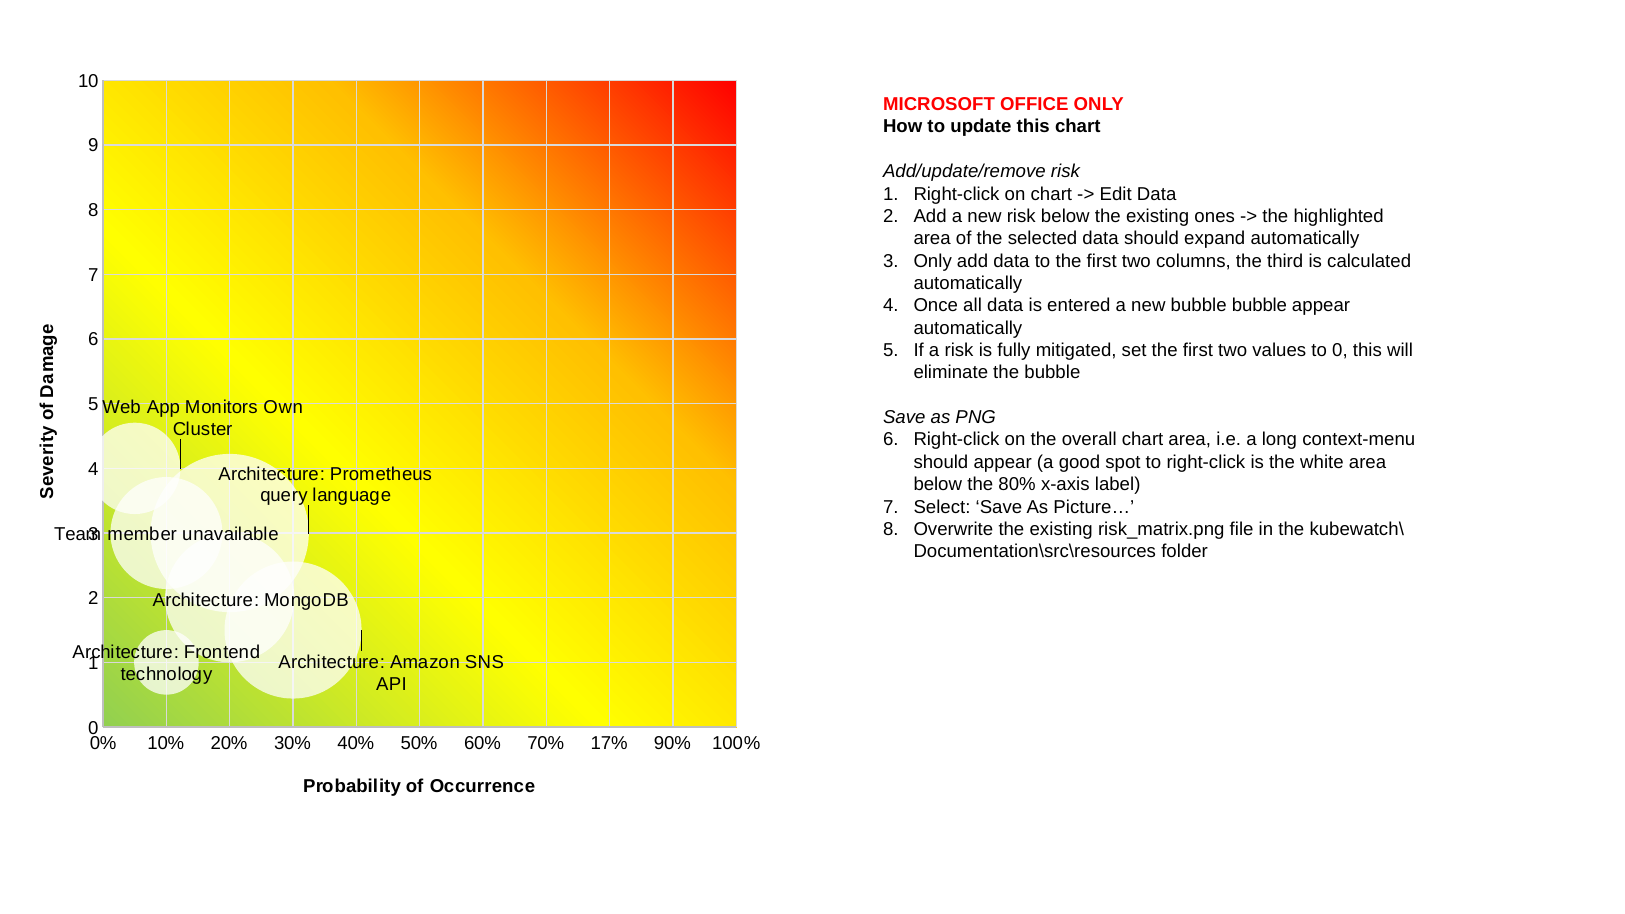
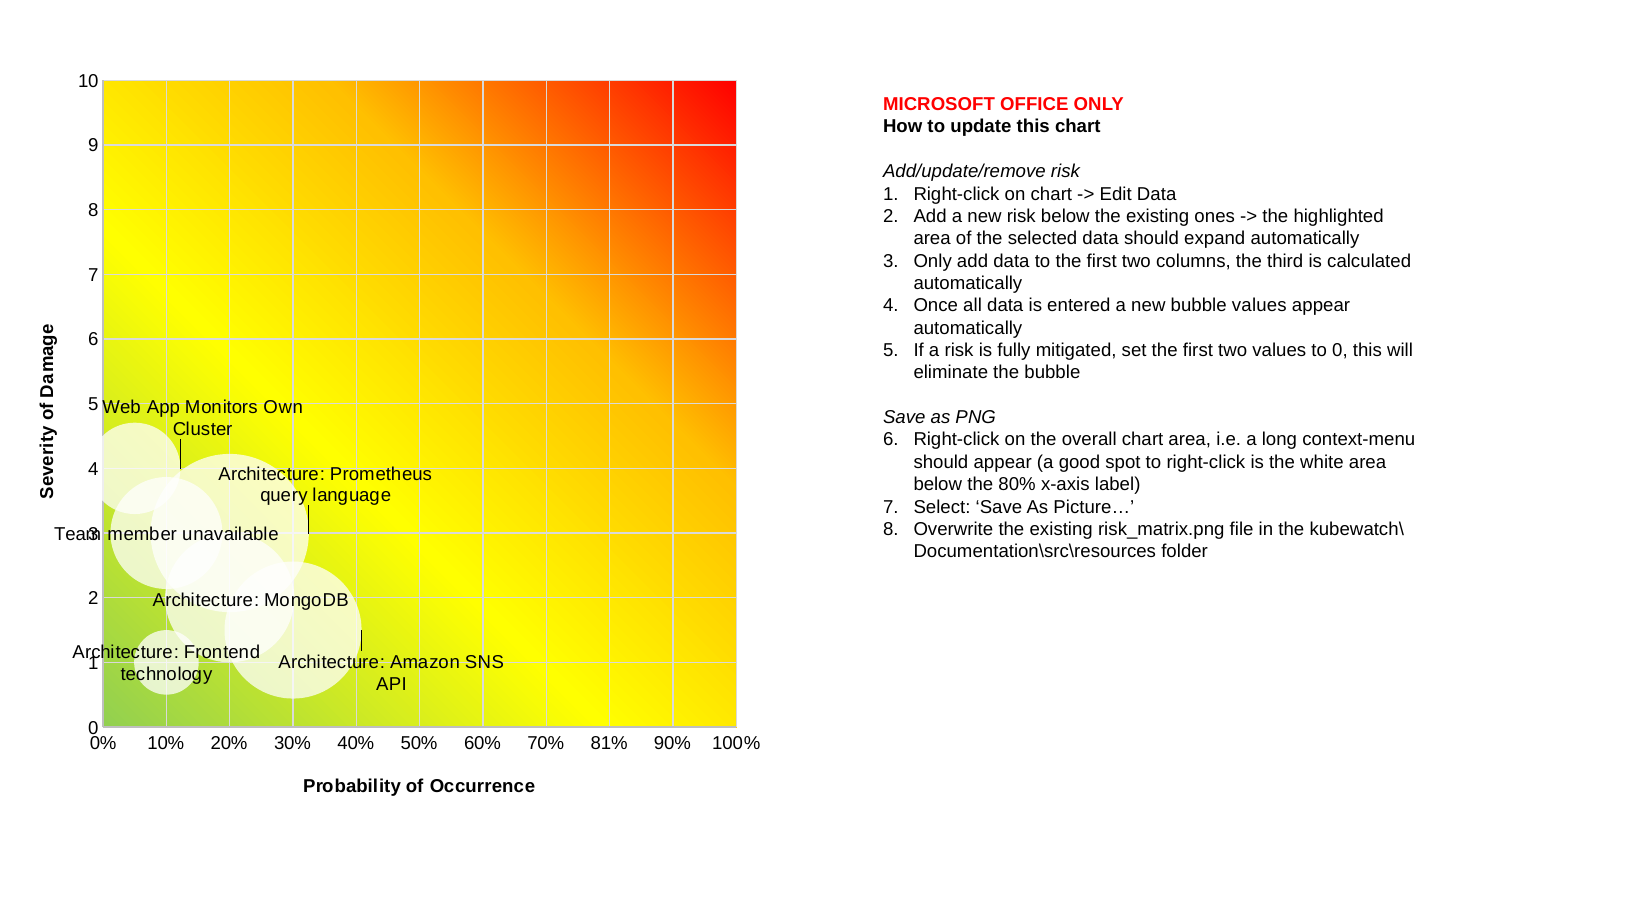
bubble bubble: bubble -> values (1259, 306)
17%: 17% -> 81% (609, 744)
